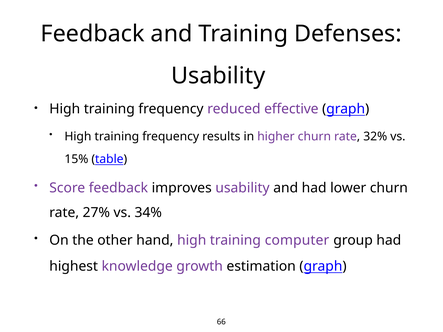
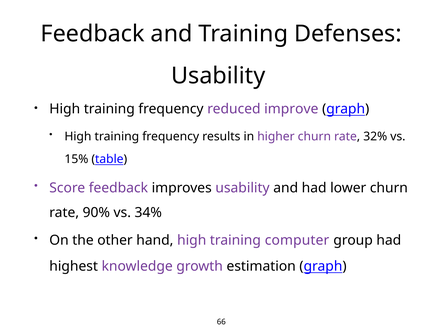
effective: effective -> improve (291, 109)
27%: 27% -> 90% (96, 213)
